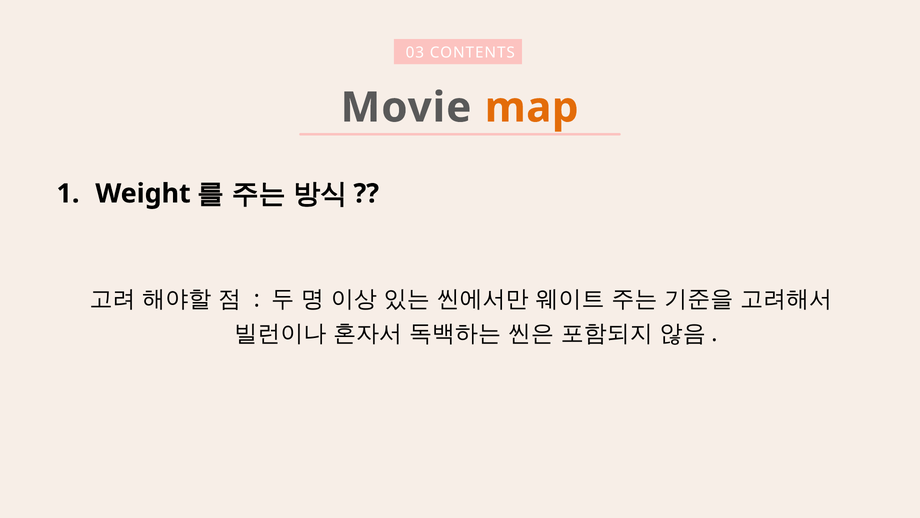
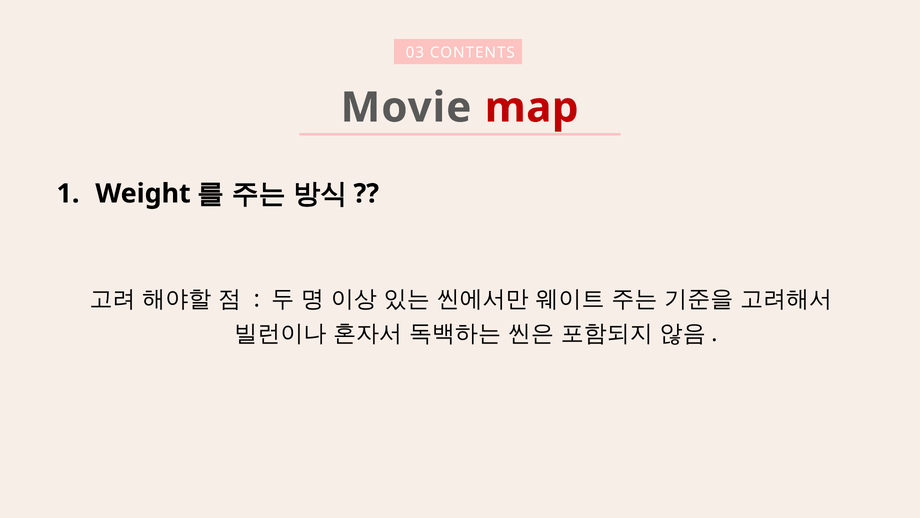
map colour: orange -> red (532, 108)
